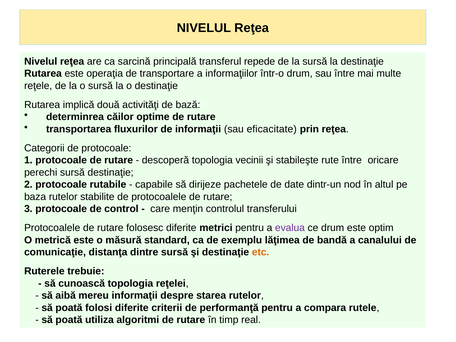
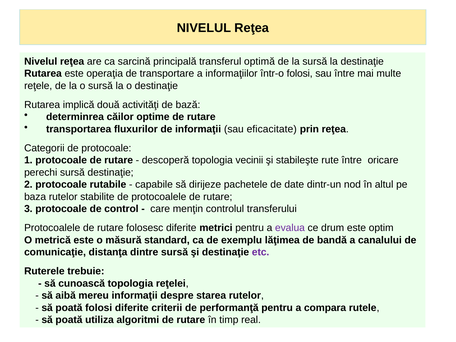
repede: repede -> optimă (259, 62)
într-o drum: drum -> folosi (300, 74)
etc colour: orange -> purple (261, 252)
